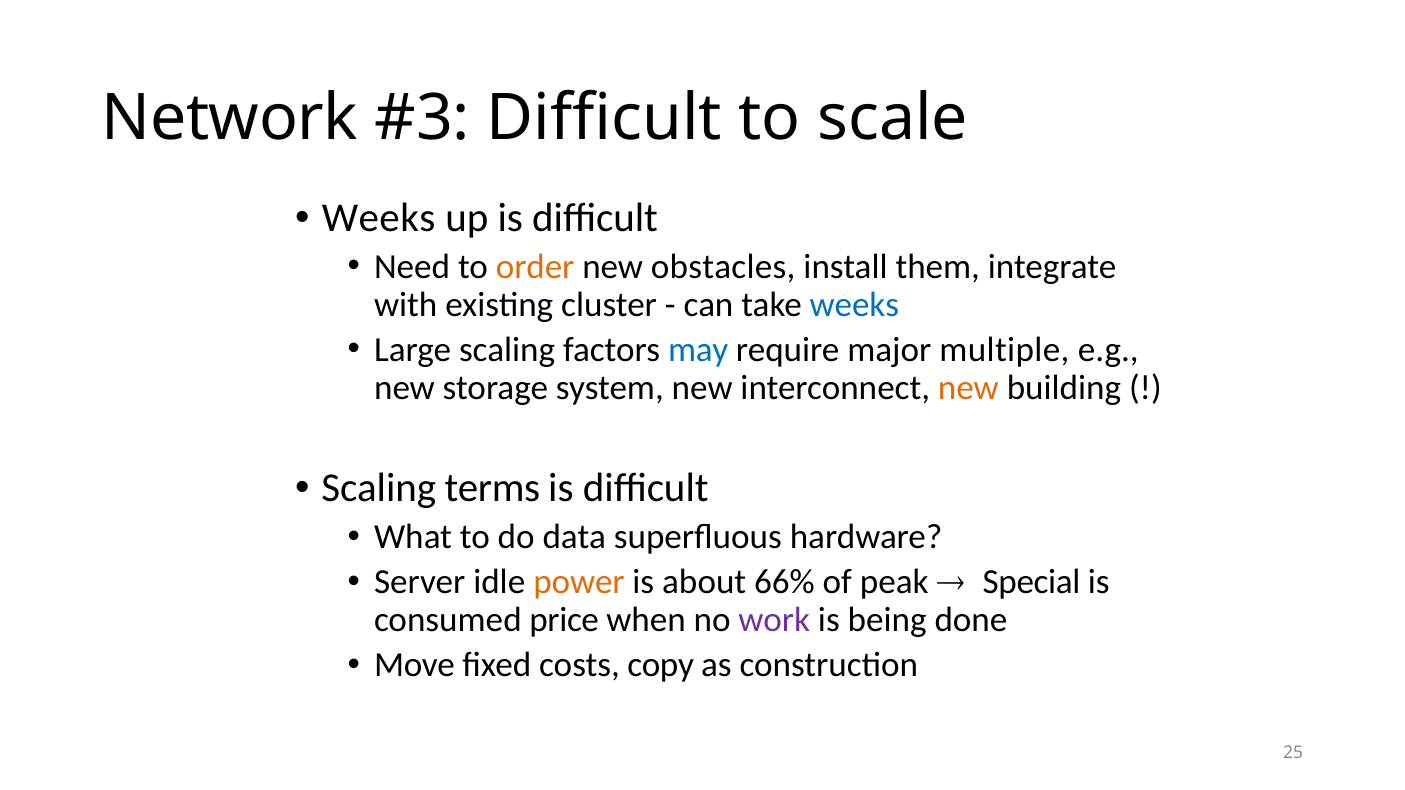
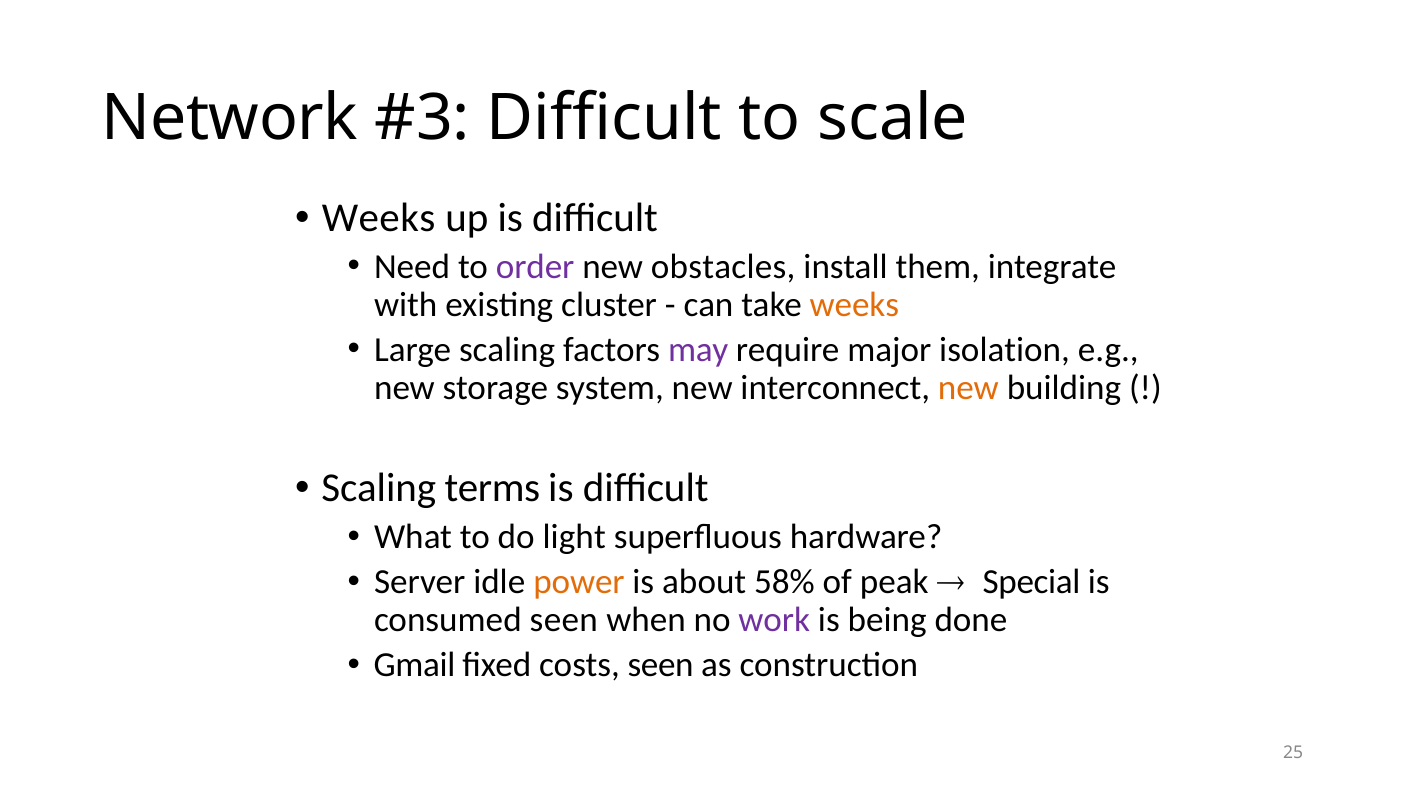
order colour: orange -> purple (535, 267)
weeks colour: blue -> orange (854, 305)
may colour: blue -> purple (698, 350)
multiple: multiple -> isolation (1005, 350)
data: data -> light (574, 537)
66%: 66% -> 58% (784, 582)
consumed price: price -> seen (564, 620)
Move: Move -> Gmail (415, 665)
costs copy: copy -> seen (661, 665)
